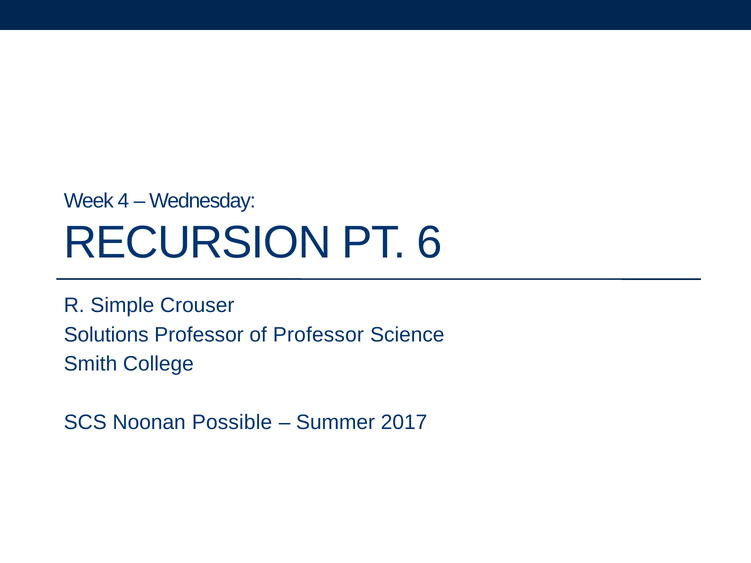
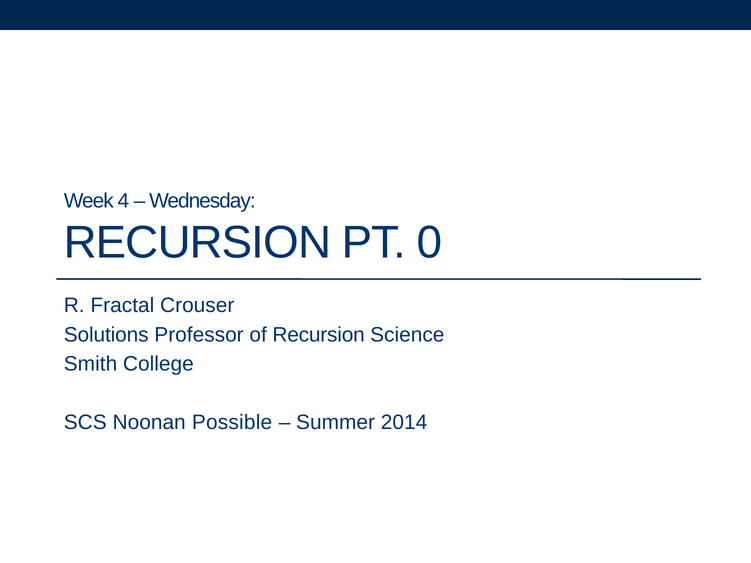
6: 6 -> 0 (430, 243)
Simple: Simple -> Fractal (122, 306)
of Professor: Professor -> Recursion (319, 335)
2017: 2017 -> 2014 (404, 422)
